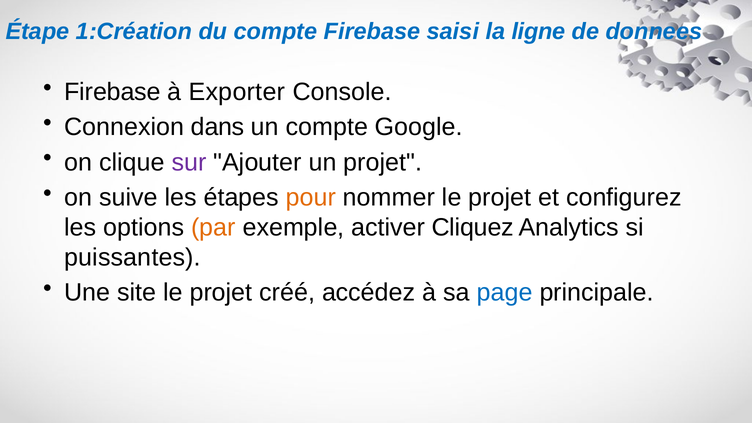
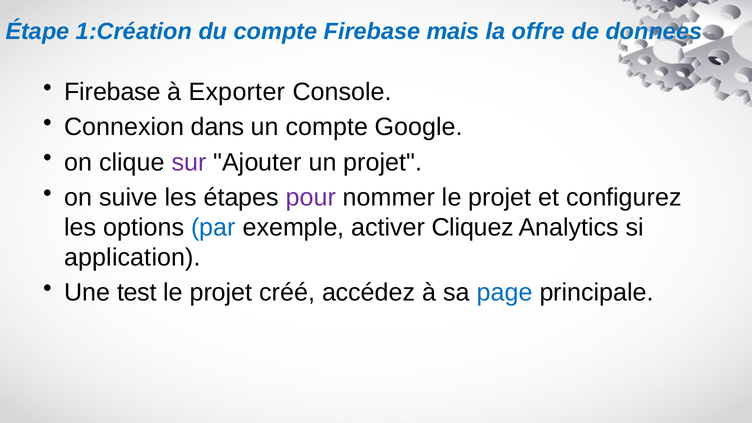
saisi: saisi -> mais (453, 31)
ligne: ligne -> offre (538, 31)
pour colour: orange -> purple (311, 197)
par colour: orange -> blue (213, 227)
puissantes: puissantes -> application (133, 258)
site: site -> test (137, 293)
